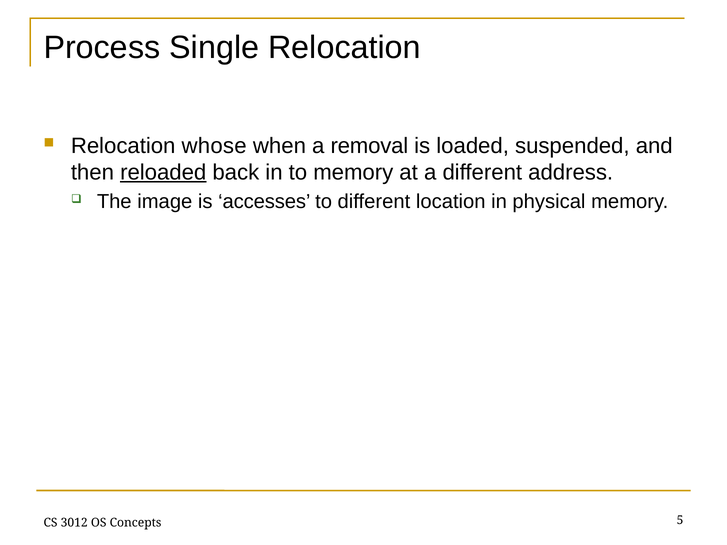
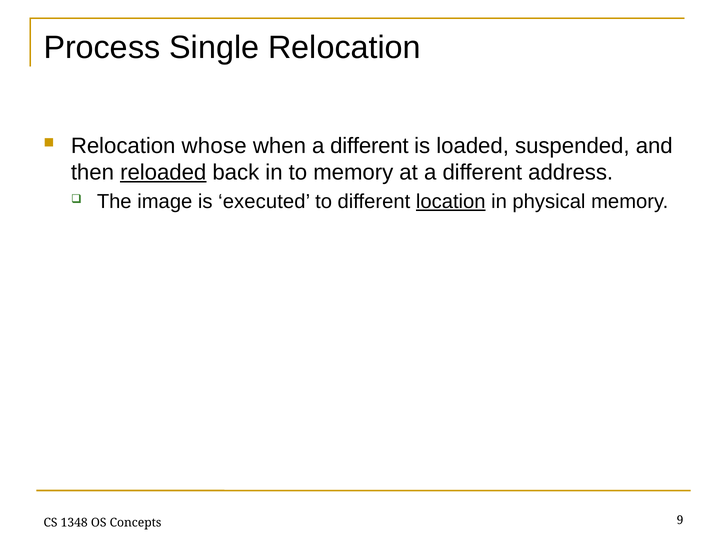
when a removal: removal -> different (369, 146)
accesses: accesses -> executed (264, 202)
location underline: none -> present (451, 202)
3012: 3012 -> 1348 (74, 523)
5: 5 -> 9 (680, 521)
